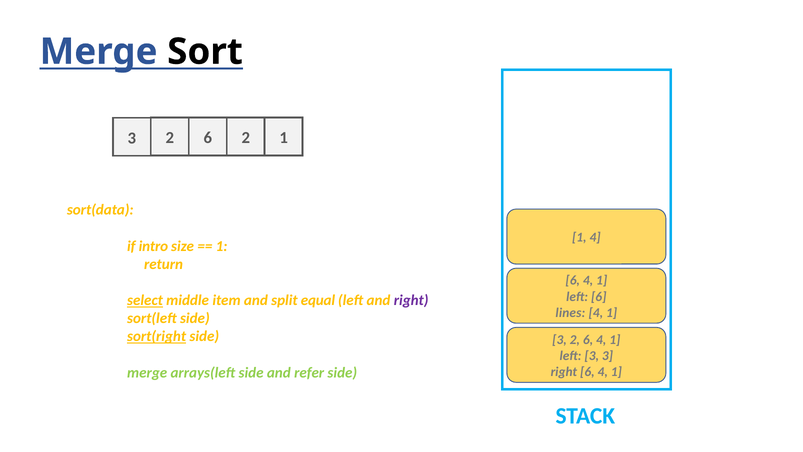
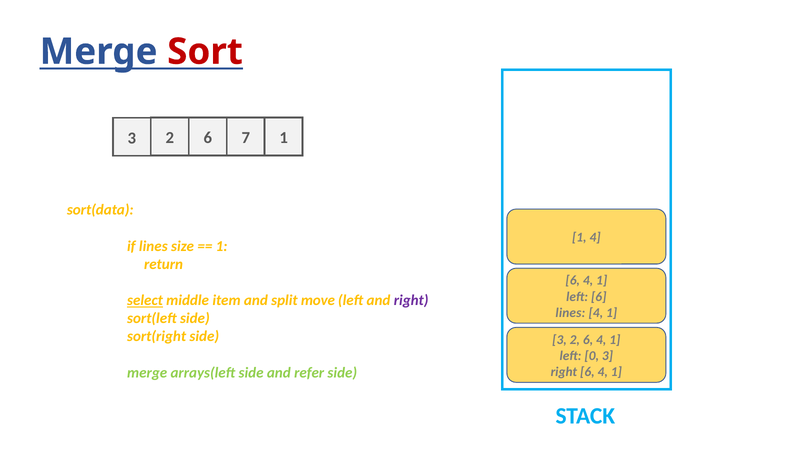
Sort colour: black -> red (205, 52)
6 2: 2 -> 7 (246, 138)
if intro: intro -> lines (153, 246)
equal: equal -> move (318, 300)
sort(right underline: present -> none (157, 336)
left 3: 3 -> 0 (592, 356)
